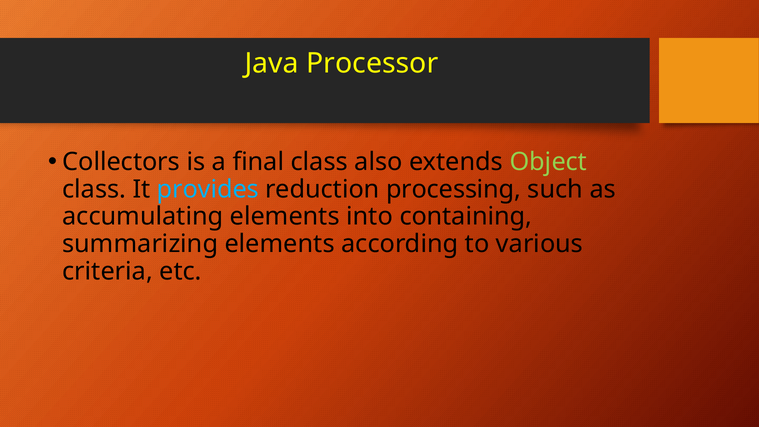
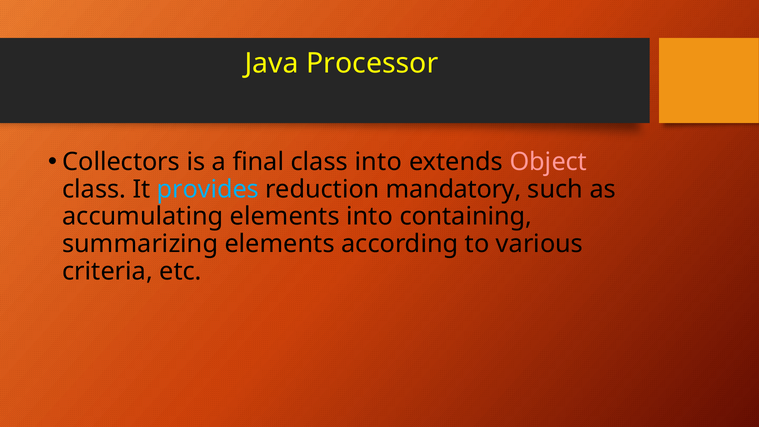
class also: also -> into (378, 162)
Object colour: light green -> pink (548, 162)
processing: processing -> mandatory (454, 189)
